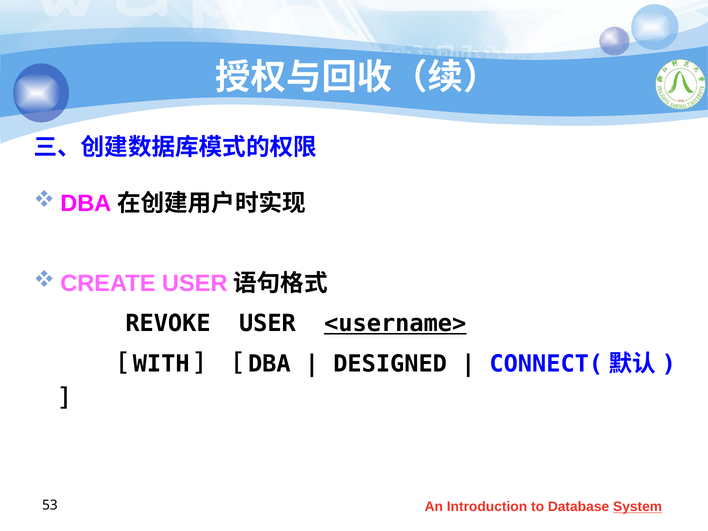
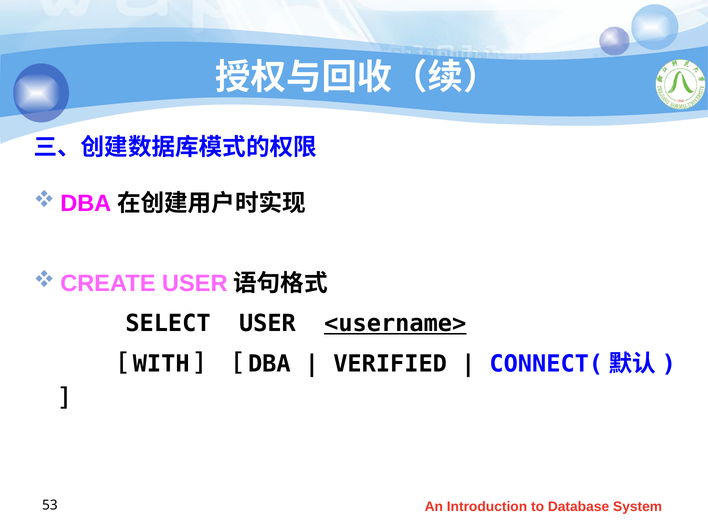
REVOKE: REVOKE -> SELECT (168, 324)
DESIGNED: DESIGNED -> VERIFIED (390, 364)
System underline: present -> none (638, 507)
